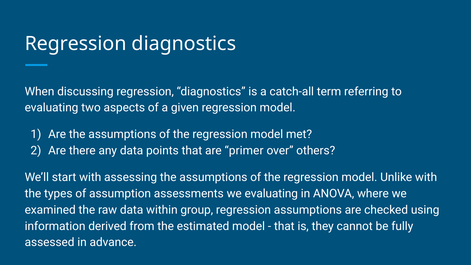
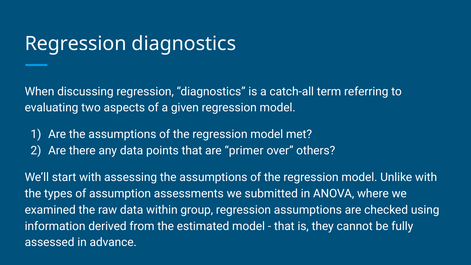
we evaluating: evaluating -> submitted (271, 194)
